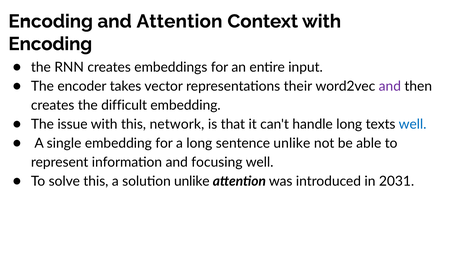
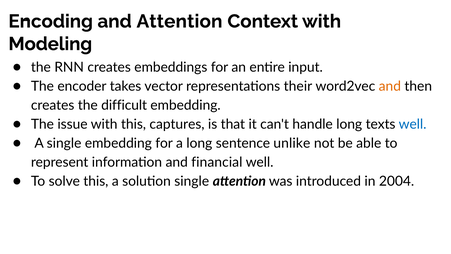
Encoding: Encoding -> Modeling (50, 44)
and colour: purple -> orange (390, 86)
network: network -> captures (177, 124)
focusing: focusing -> financial (217, 162)
solution unlike: unlike -> single (192, 181)
2031: 2031 -> 2004 (397, 181)
